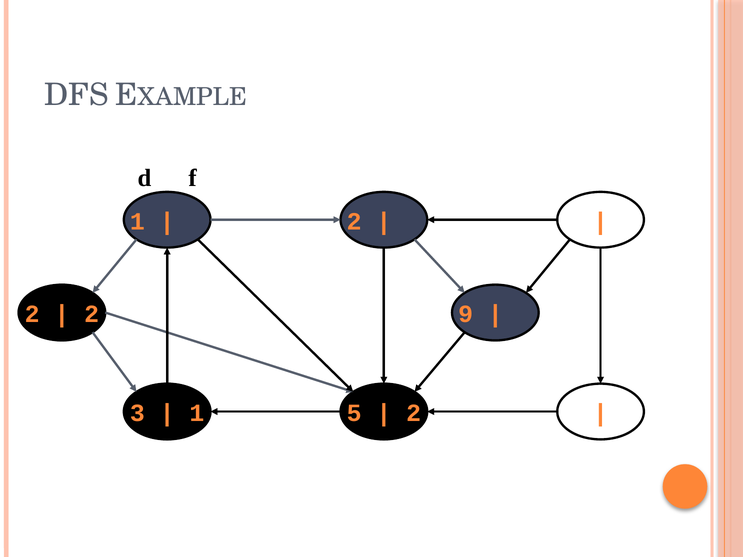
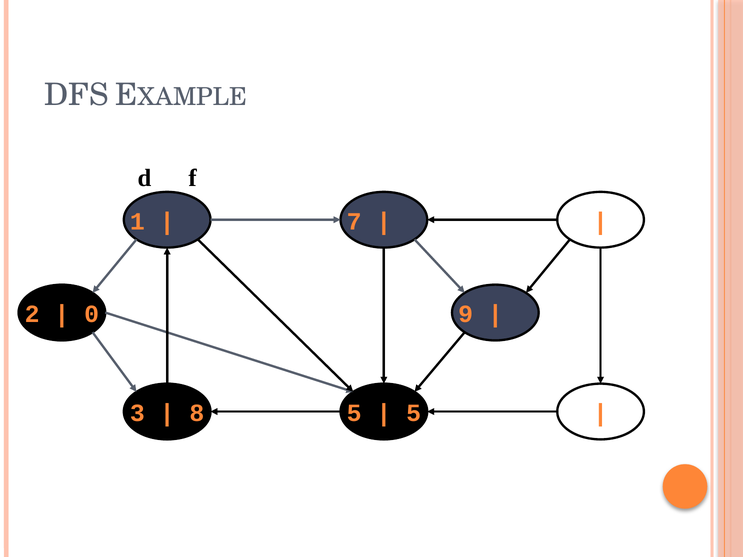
2: 2 -> 7 (354, 222)
2: 2 -> 0 (92, 314)
1: 1 -> 8 (197, 413)
2: 2 -> 5 (414, 413)
